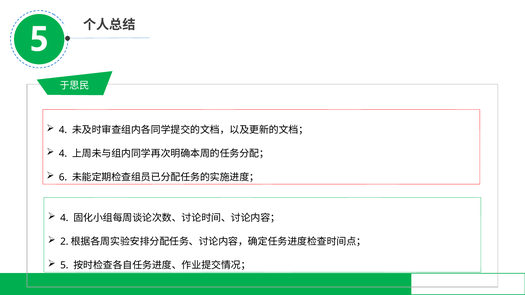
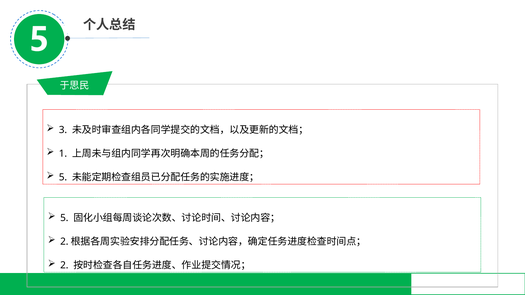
4: 4 -> 3 (63, 130)
4: 4 -> 1 (63, 154)
6: 6 -> 5 (63, 177)
4: 4 -> 5 (64, 218)
5: 5 -> 2 (64, 265)
